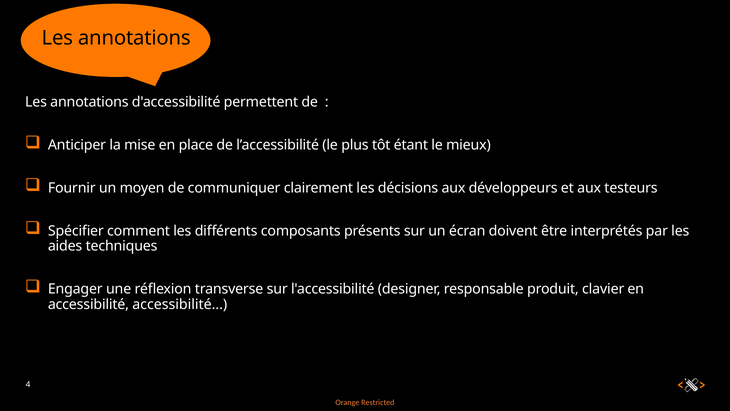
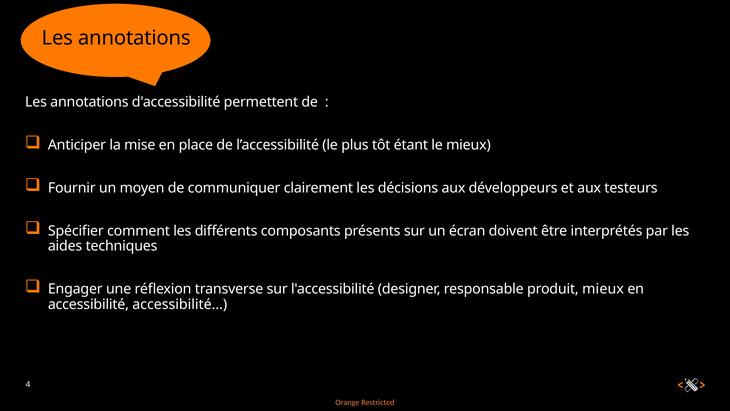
produit clavier: clavier -> mieux (603, 289)
